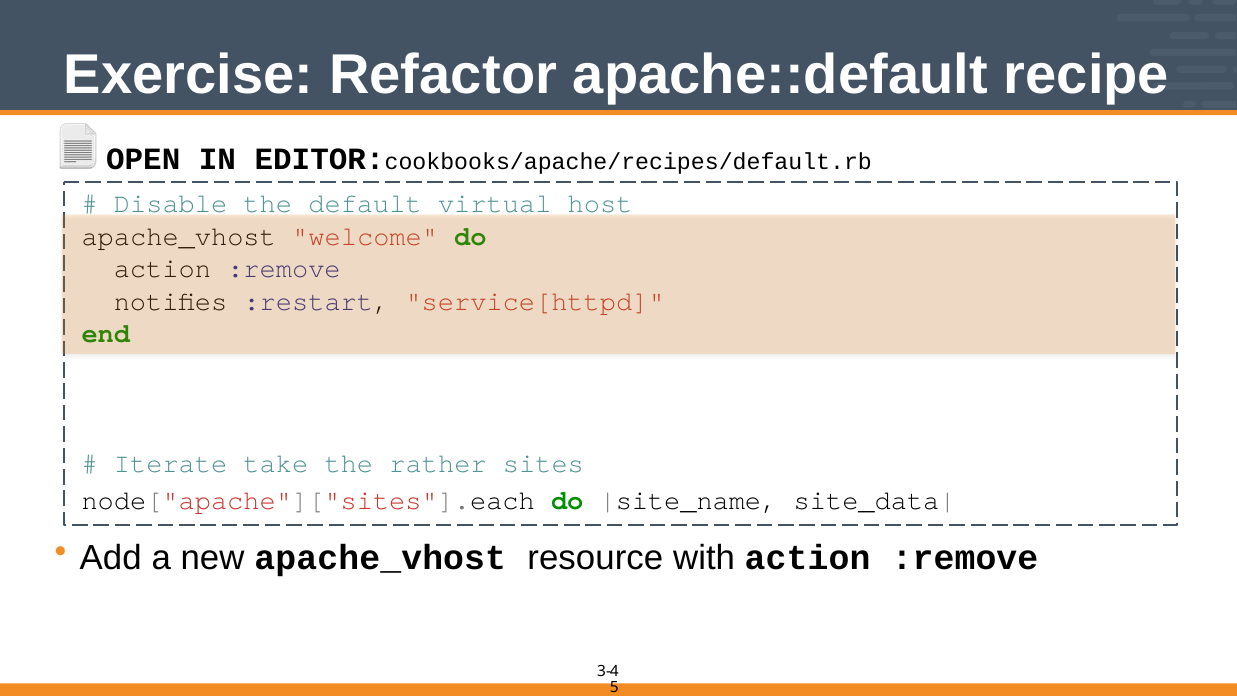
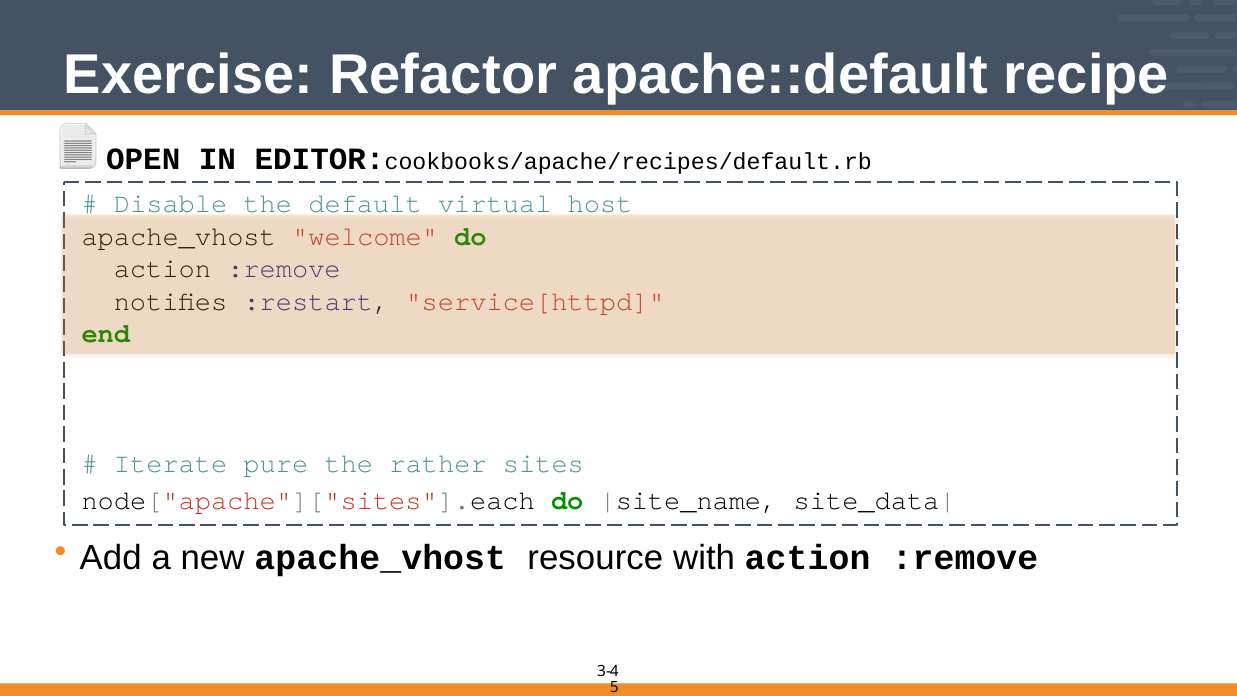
take: take -> pure (276, 464)
